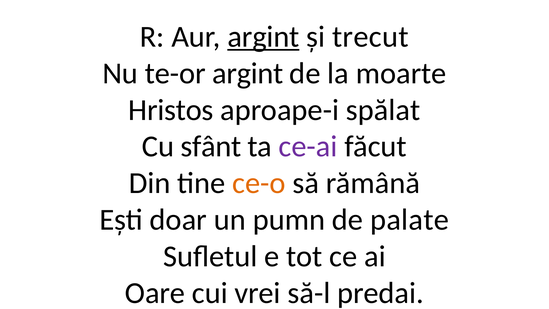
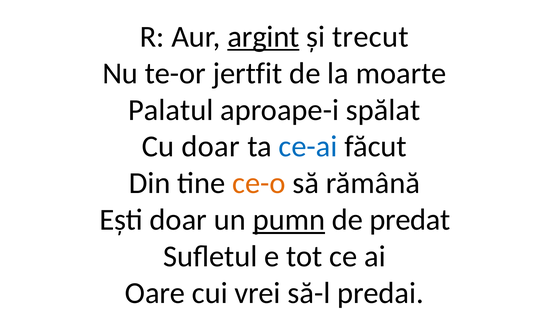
te-or argint: argint -> jertfit (248, 73)
Hristos: Hristos -> Palatul (171, 110)
Cu sfânt: sfânt -> doar (211, 146)
ce-ai colour: purple -> blue (308, 146)
pumn underline: none -> present (289, 220)
palate: palate -> predat (410, 220)
